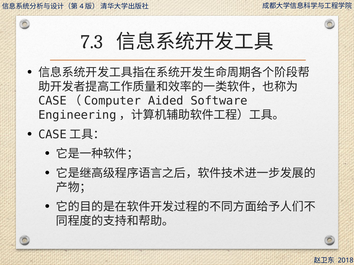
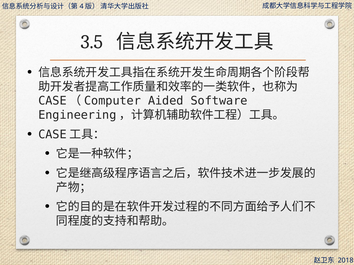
7.3: 7.3 -> 3.5 (92, 42)
